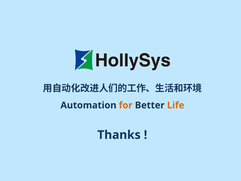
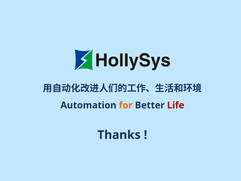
Life colour: orange -> red (176, 105)
